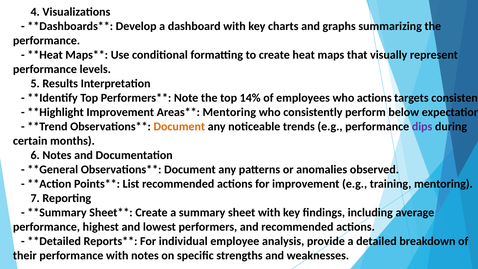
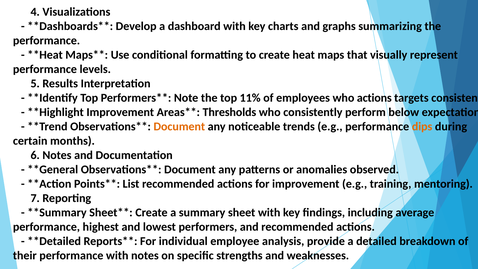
14%: 14% -> 11% (250, 98)
Mentoring: Mentoring -> Thresholds (229, 112)
dips colour: purple -> orange (422, 127)
